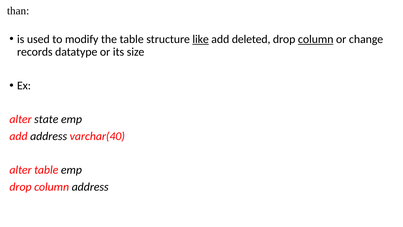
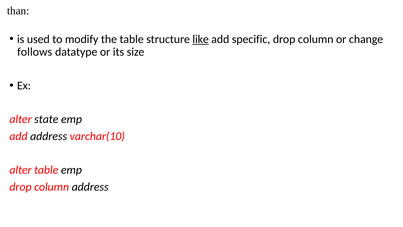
deleted: deleted -> specific (251, 39)
column underline: present -> none (316, 39)
records: records -> follows (35, 52)
varchar(40: varchar(40 -> varchar(10 (97, 136)
